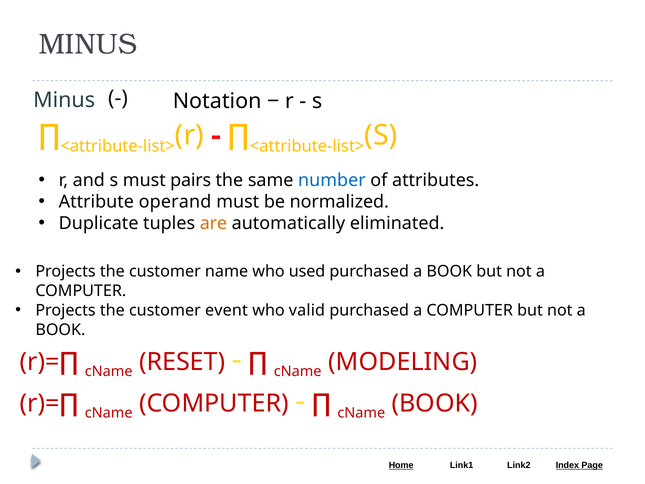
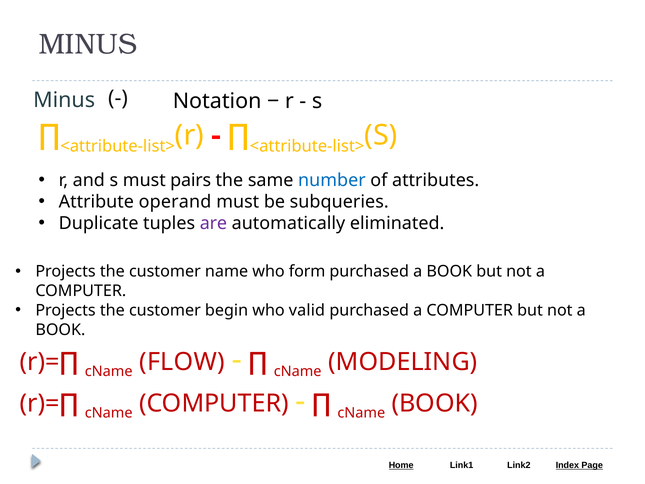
normalized: normalized -> subqueries (339, 202)
are colour: orange -> purple (213, 223)
used: used -> form (307, 271)
event: event -> begin (227, 310)
RESET: RESET -> FLOW (182, 362)
